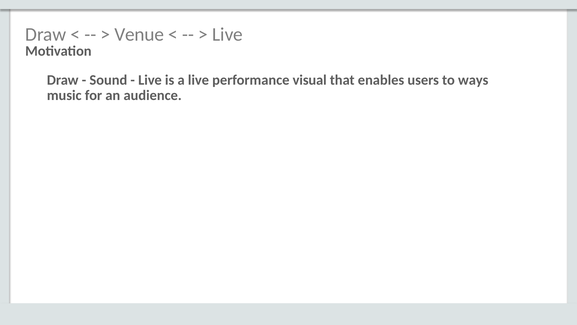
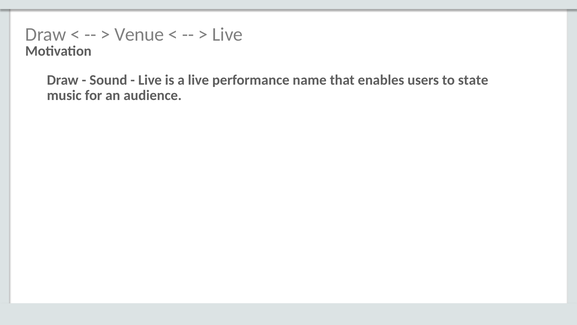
visual: visual -> name (310, 80)
ways: ways -> state (473, 80)
